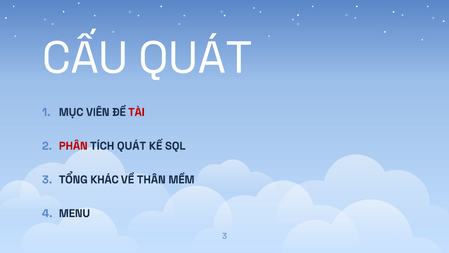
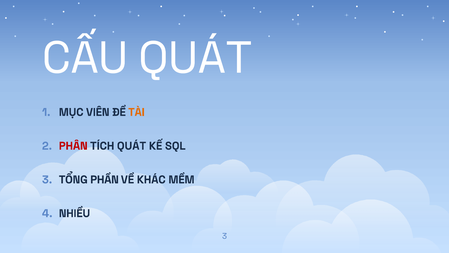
TÀI colour: red -> orange (136, 112)
KHÁC: KHÁC -> PHẦN (105, 179)
THÂN: THÂN -> KHÁC (151, 179)
MENU: MENU -> NHIỀU (74, 213)
